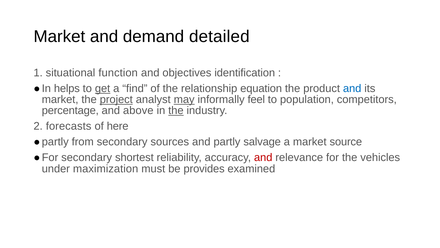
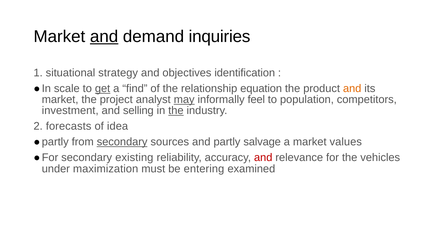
and underline: none -> present (104, 37)
detailed: detailed -> inquiries (219, 37)
function: function -> strategy (118, 73)
helps: helps -> scale (67, 88)
and colour: blue -> orange (352, 88)
project underline: present -> none (116, 99)
percentage: percentage -> investment (70, 110)
above: above -> selling (138, 110)
here: here -> idea (118, 126)
secondary underline: none -> present (122, 142)
source: source -> values (346, 142)
shortest: shortest -> existing (134, 157)
provides: provides -> entering (204, 168)
